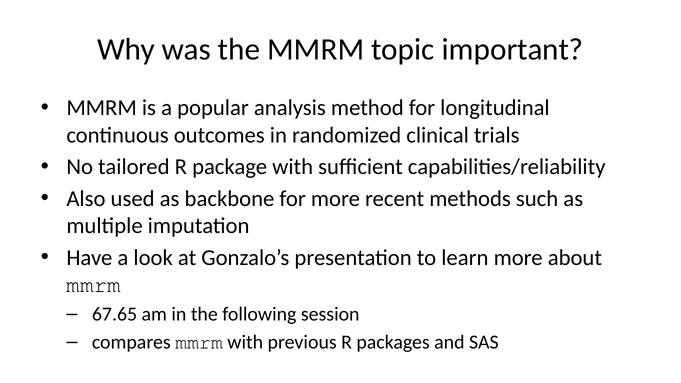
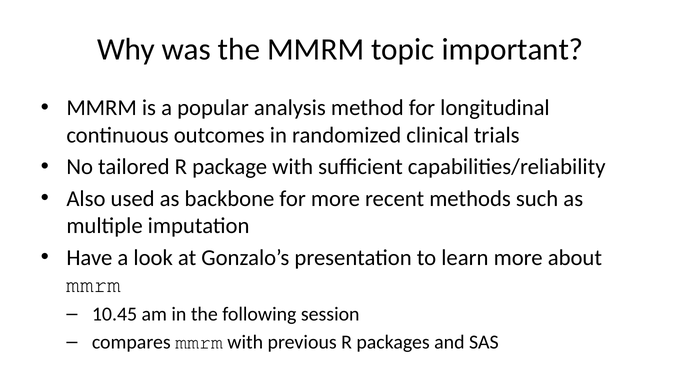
67.65: 67.65 -> 10.45 (115, 314)
